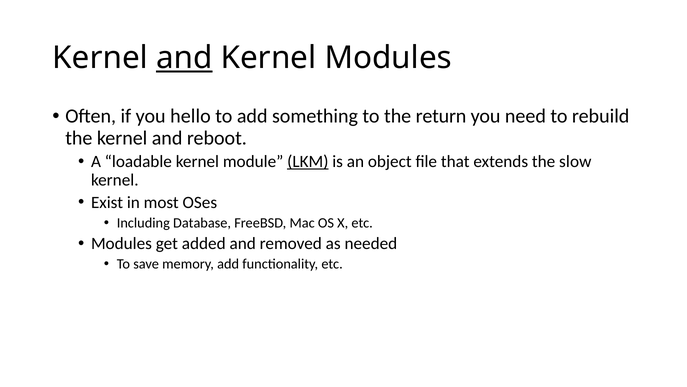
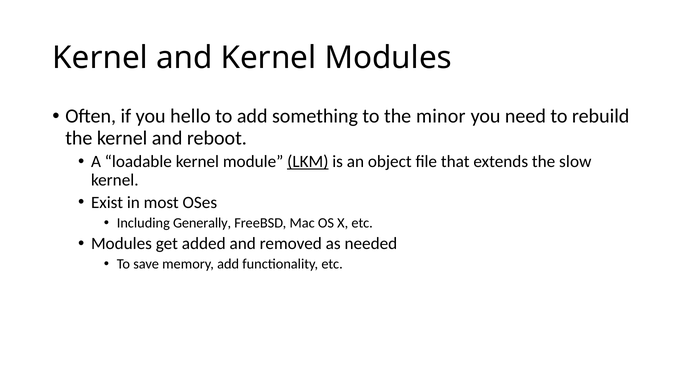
and underline: present -> none (184, 58)
return: return -> minor (441, 116)
Database: Database -> Generally (202, 223)
